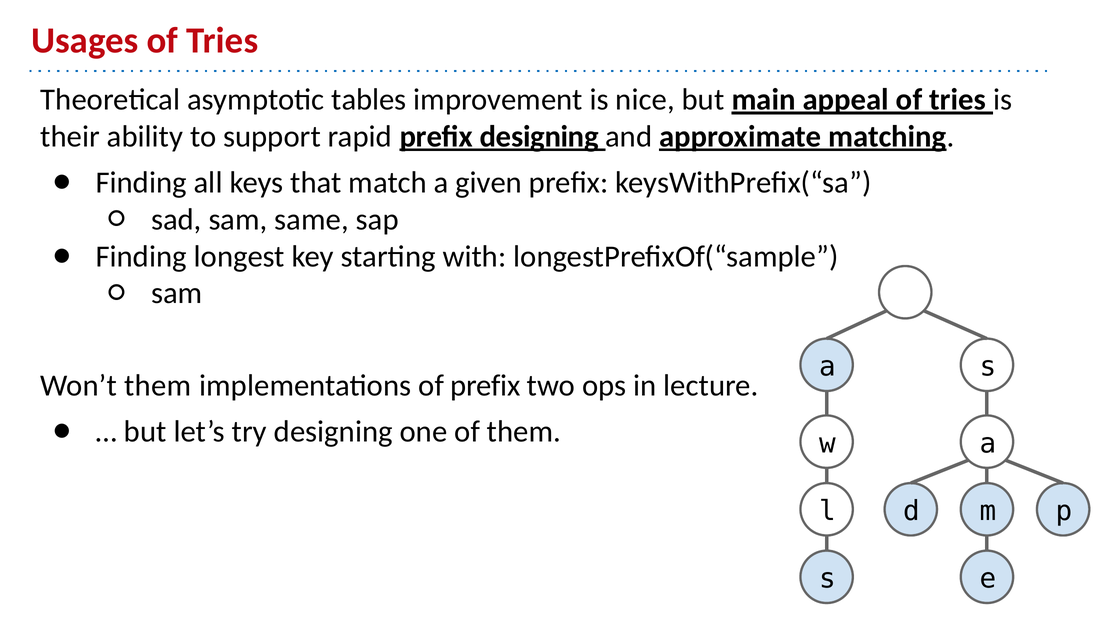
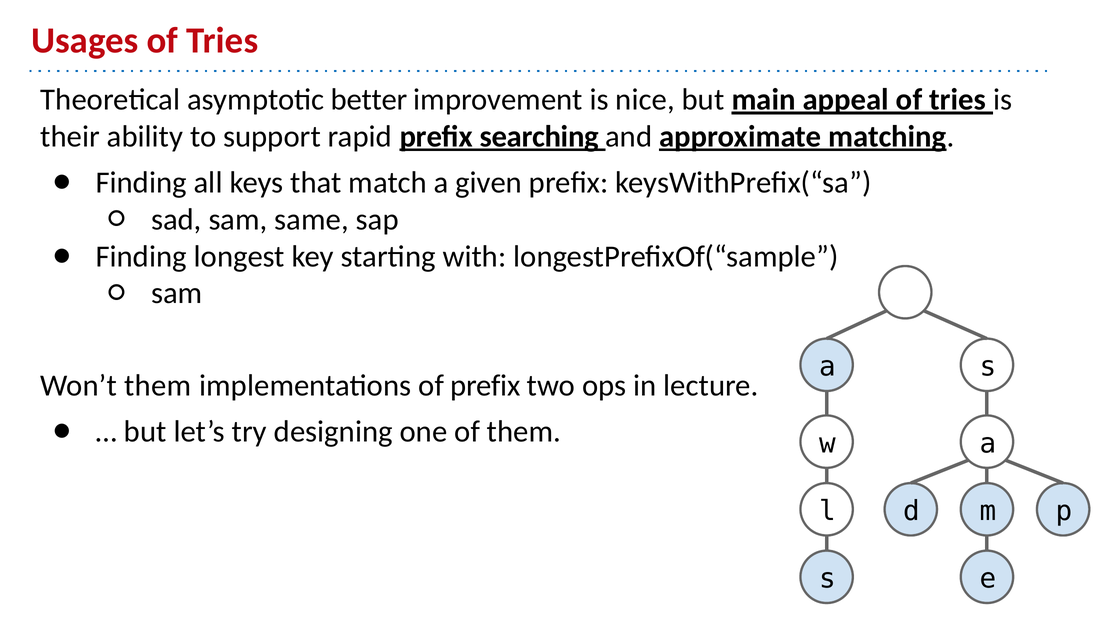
tables: tables -> better (369, 100)
prefix designing: designing -> searching (539, 137)
